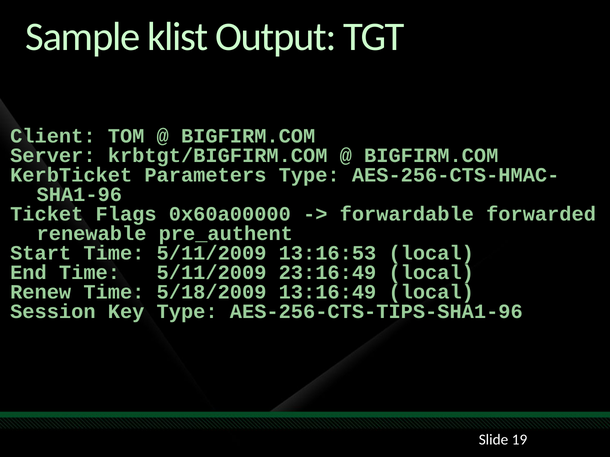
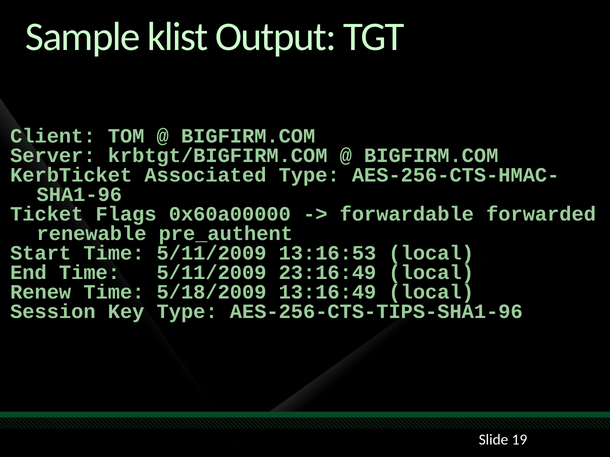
Parameters: Parameters -> Associated (205, 175)
